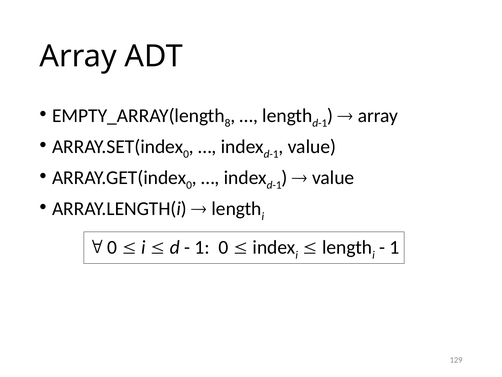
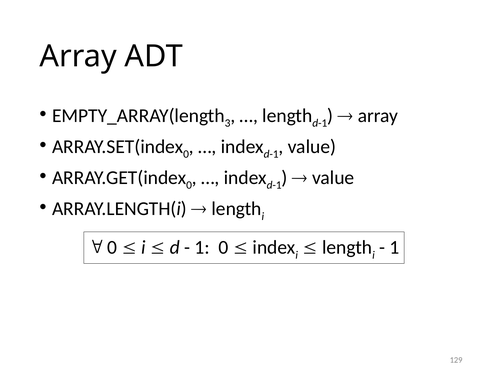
8: 8 -> 3 (228, 123)
